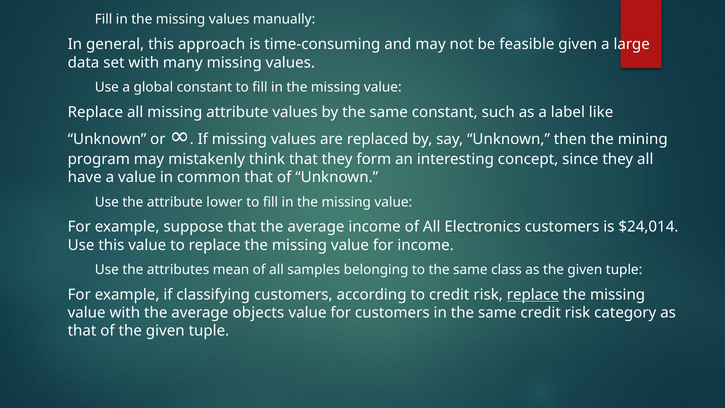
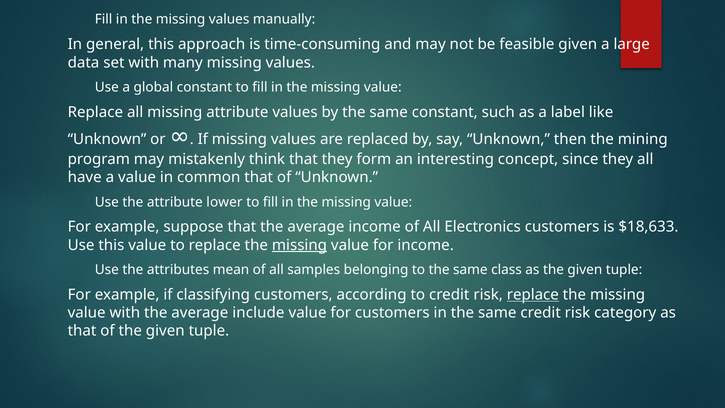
$24,014: $24,014 -> $18,633 (648, 227)
missing underline: none -> present (300, 245)
objects: objects -> include (258, 313)
